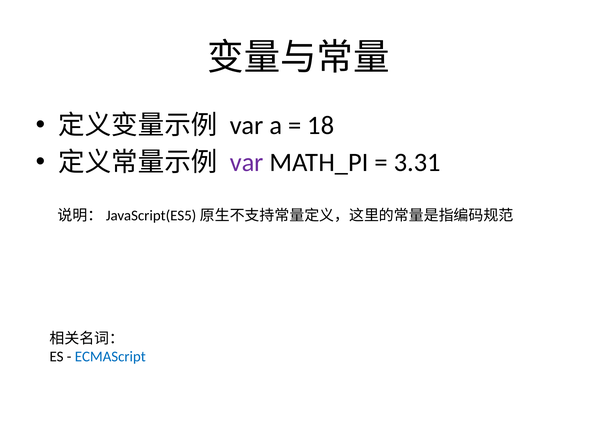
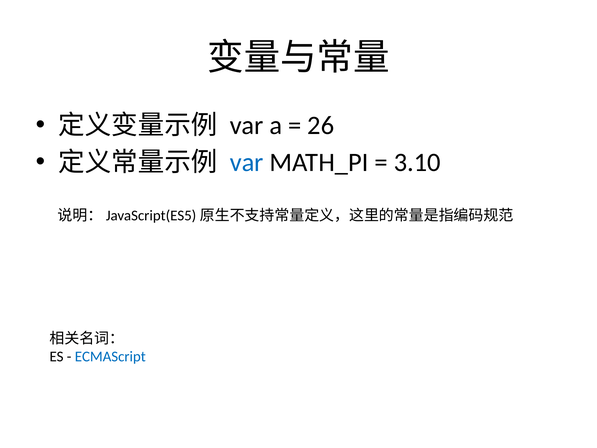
18: 18 -> 26 (321, 125)
var colour: purple -> blue (247, 162)
3.31: 3.31 -> 3.10 (417, 162)
